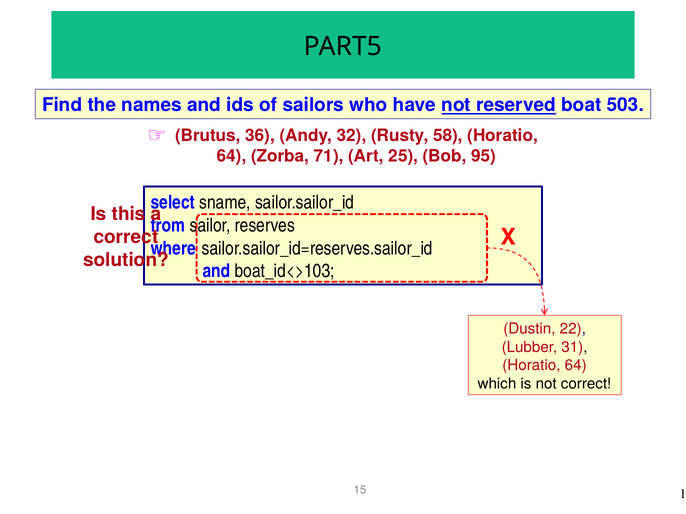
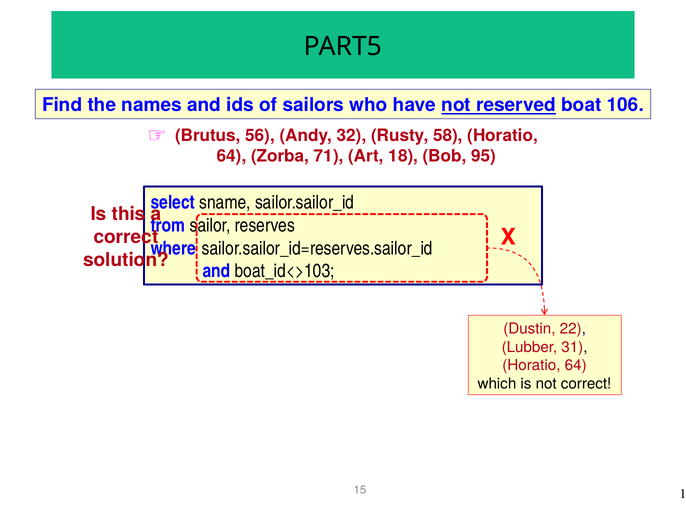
503: 503 -> 106 (625, 105)
36: 36 -> 56 (260, 136)
25: 25 -> 18 (403, 156)
